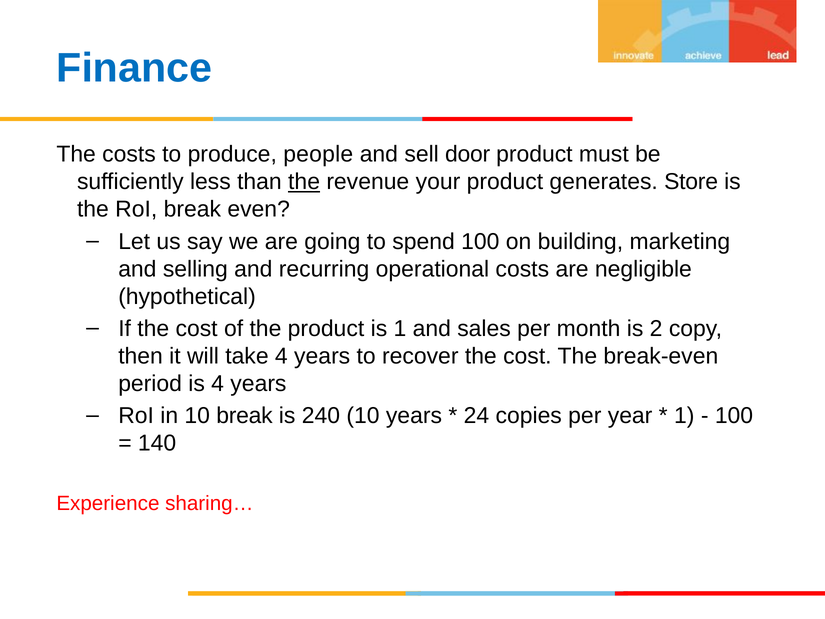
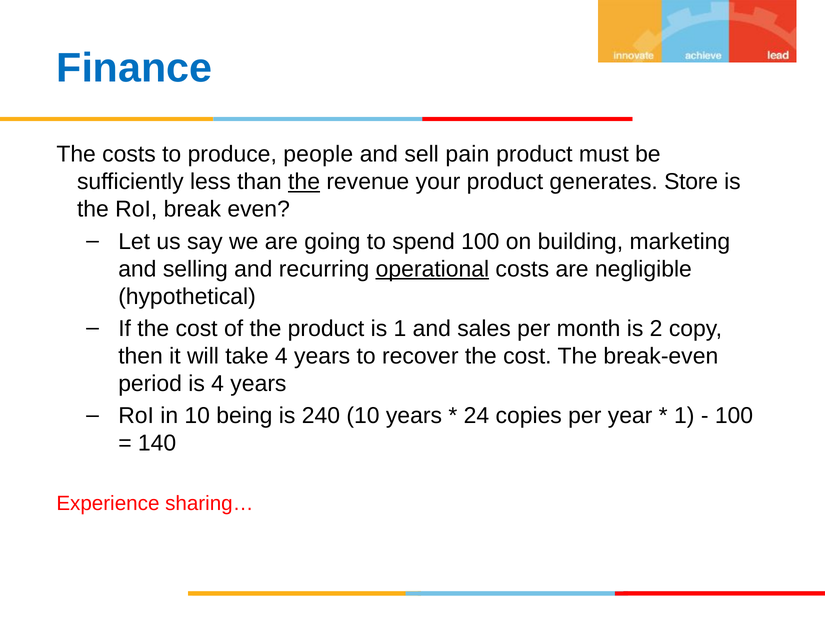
door: door -> pain (467, 154)
operational underline: none -> present (432, 269)
10 break: break -> being (244, 416)
